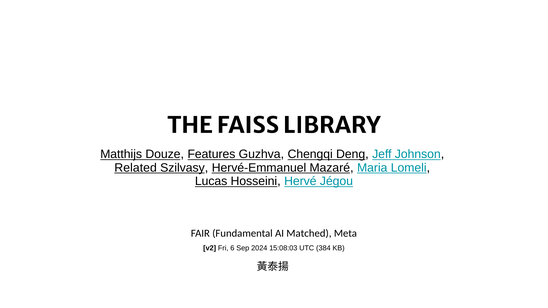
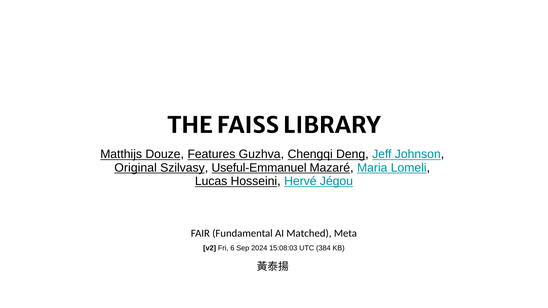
Related: Related -> Original (136, 168)
Hervé-Emmanuel: Hervé-Emmanuel -> Useful-Emmanuel (259, 168)
